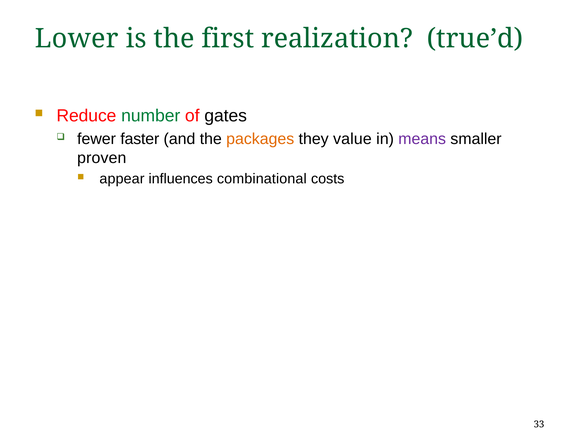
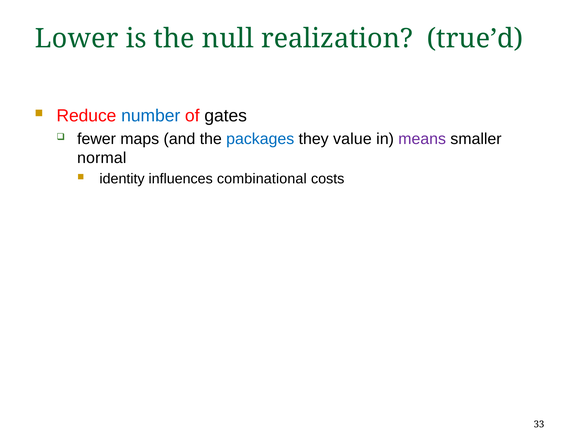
first: first -> null (228, 39)
number colour: green -> blue (151, 116)
faster: faster -> maps (140, 139)
packages colour: orange -> blue (260, 139)
proven: proven -> normal (102, 158)
appear: appear -> identity (122, 179)
